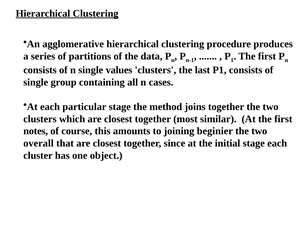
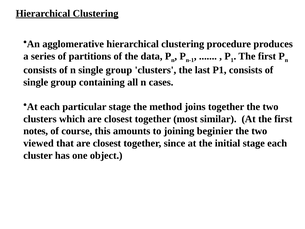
n single values: values -> group (119, 70)
overall: overall -> viewed (38, 143)
